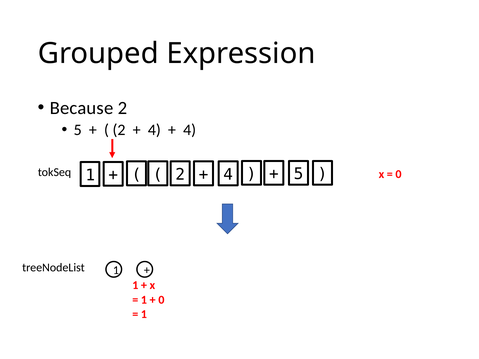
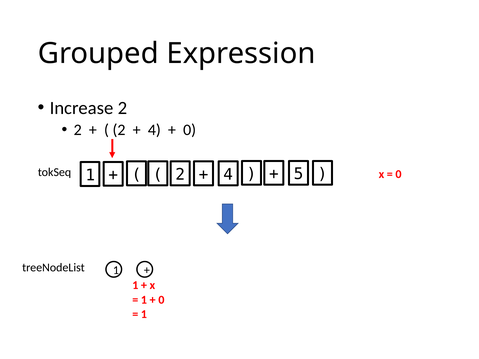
Because: Because -> Increase (82, 108)
5: 5 -> 2 (78, 130)
4: 4 -> 0 (190, 130)
